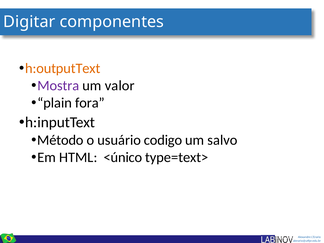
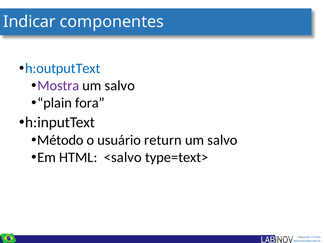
Digitar: Digitar -> Indicar (29, 22)
h:outputText colour: orange -> blue (63, 68)
valor: valor -> salvo (120, 86)
codigo: codigo -> return (163, 140)
<único: <único -> <salvo (123, 157)
